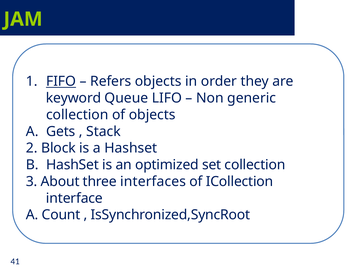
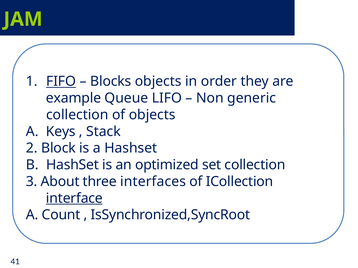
Refers: Refers -> Blocks (111, 82)
keyword: keyword -> example (74, 98)
Gets: Gets -> Keys (61, 132)
interface underline: none -> present (74, 199)
